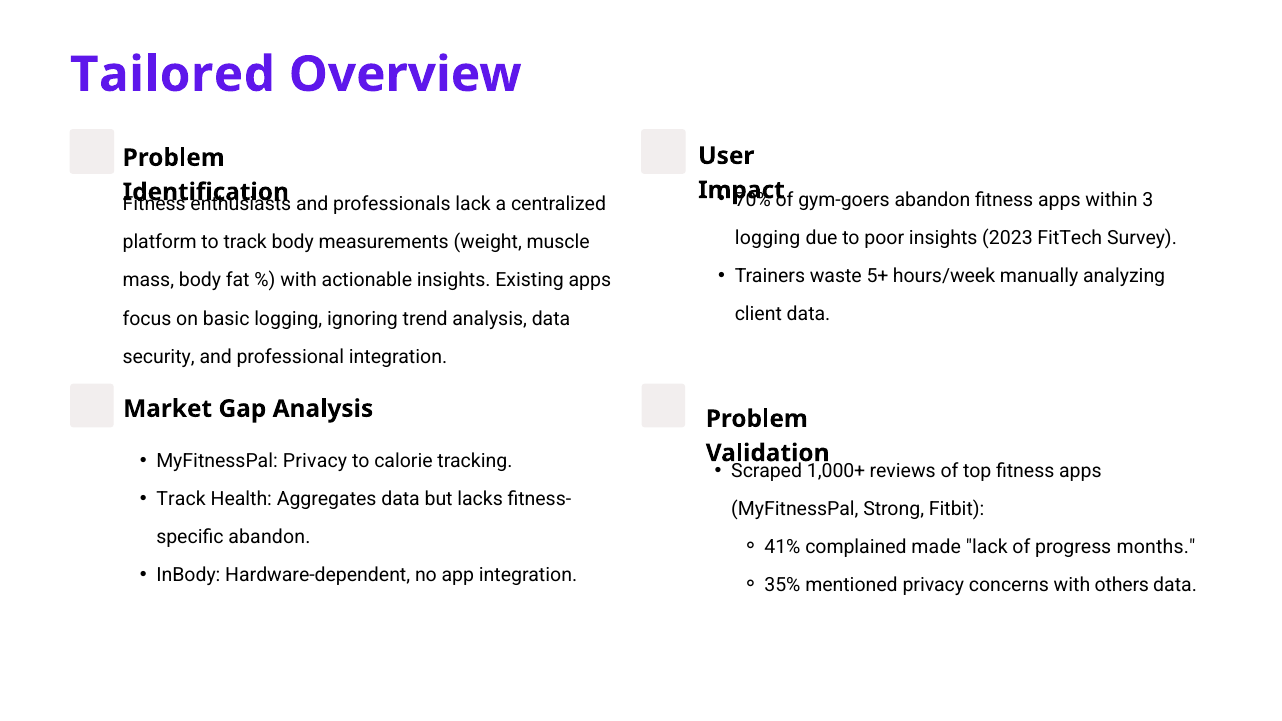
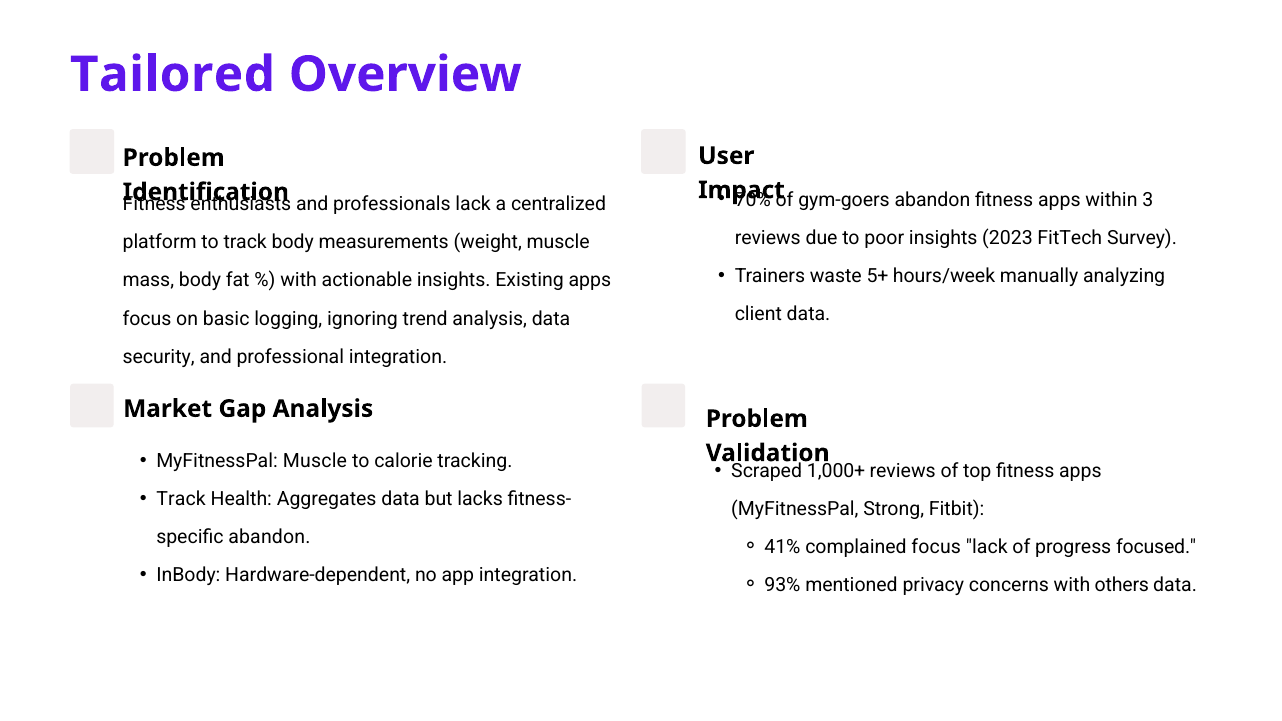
logging: logging -> reviews (768, 238)
MyFitnessPal Privacy: Privacy -> Muscle (315, 461)
complained made: made -> focus (936, 547)
months: months -> focused (1156, 547)
35%: 35% -> 93% (782, 585)
